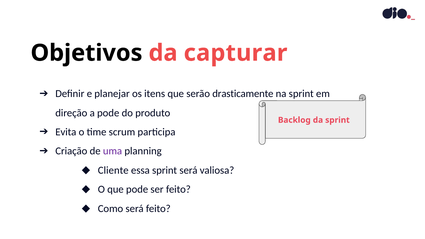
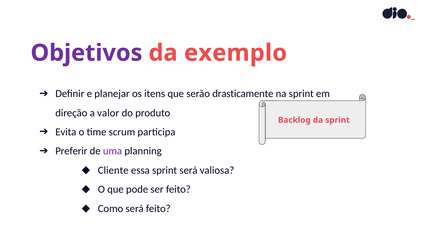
Objetivos colour: black -> purple (86, 53)
capturar: capturar -> exemplo (236, 53)
a pode: pode -> valor (108, 113)
Criação: Criação -> Preferir (71, 151)
